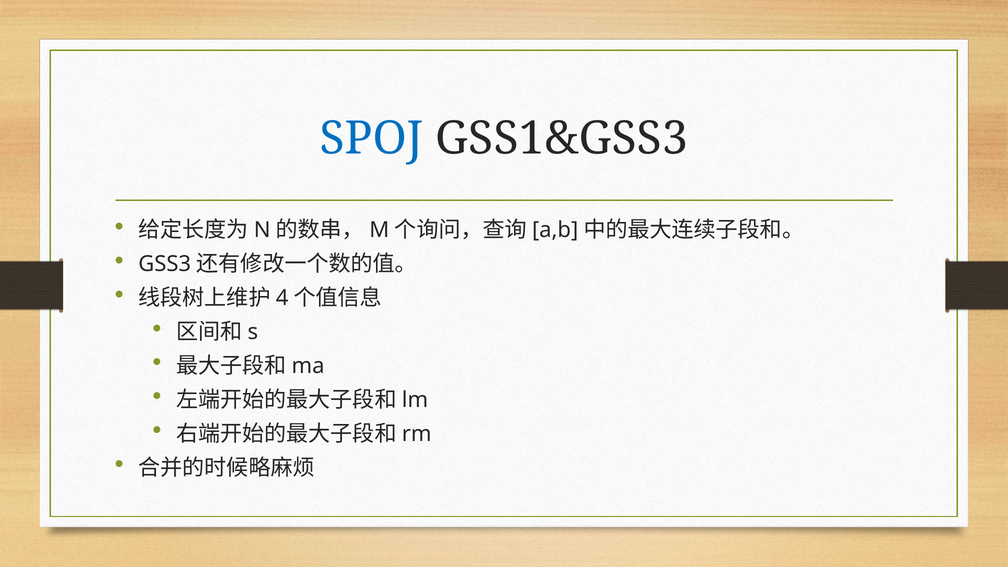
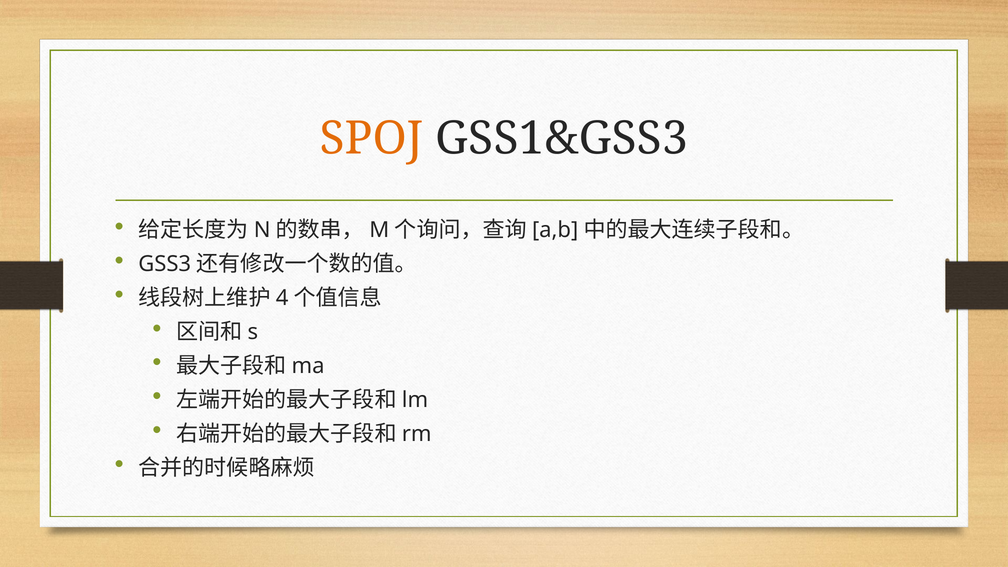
SPOJ colour: blue -> orange (372, 138)
